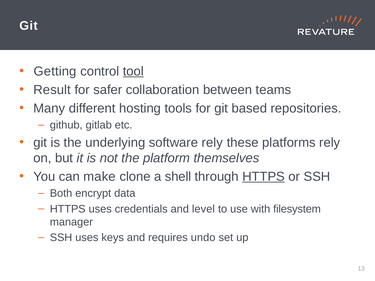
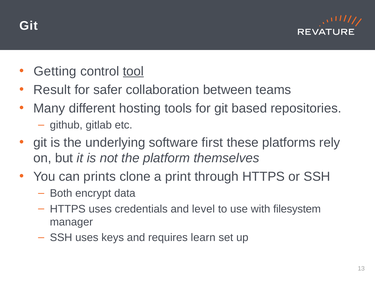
software rely: rely -> first (212, 143)
make: make -> prints (100, 177)
shell: shell -> print (178, 177)
HTTPS underline: present -> none (264, 177)
undo: undo -> learn (203, 238)
